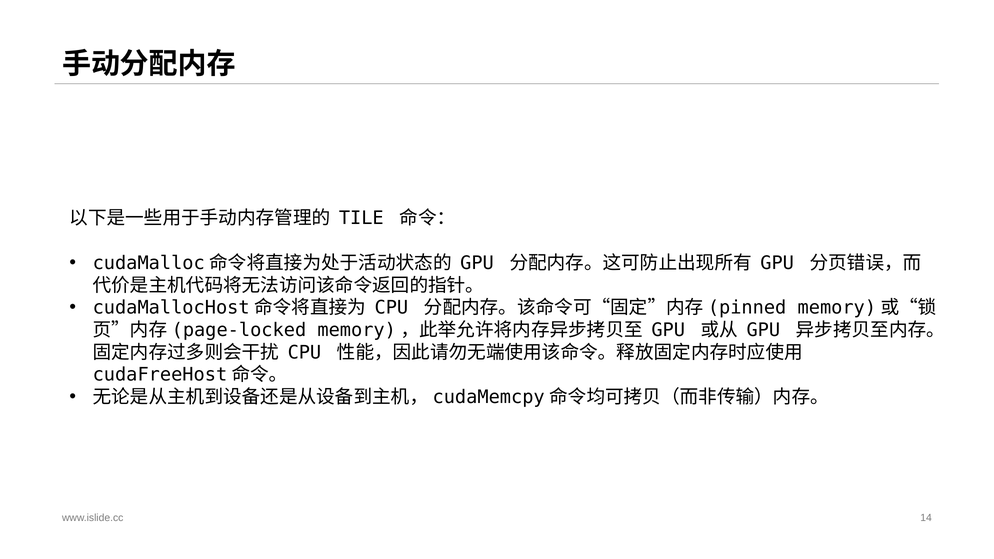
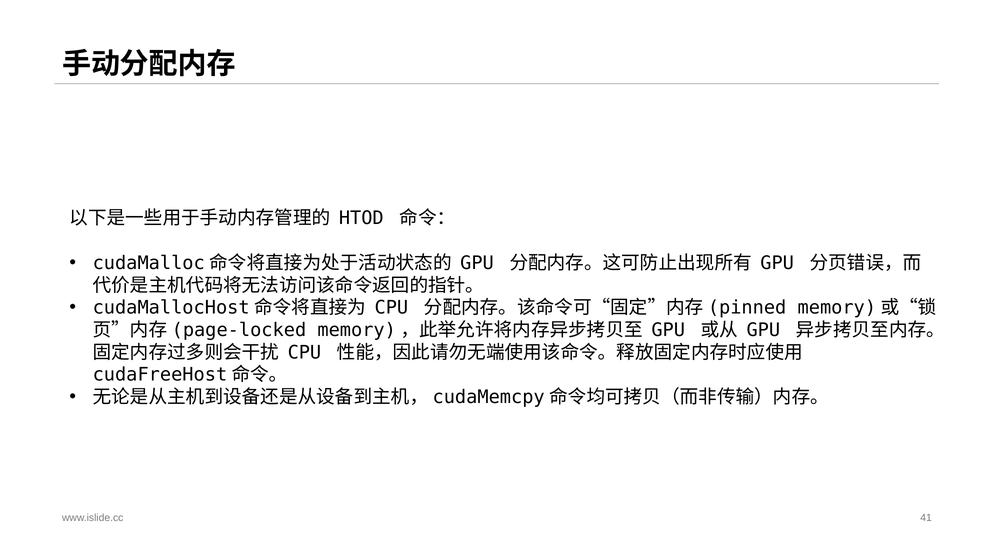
TILE: TILE -> HTOD (361, 218)
14: 14 -> 41 (926, 518)
